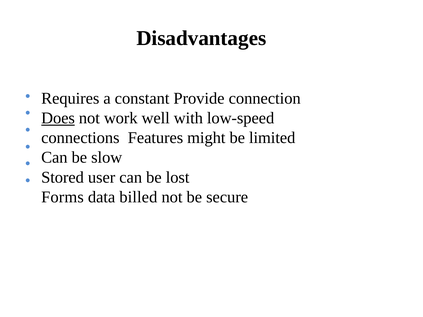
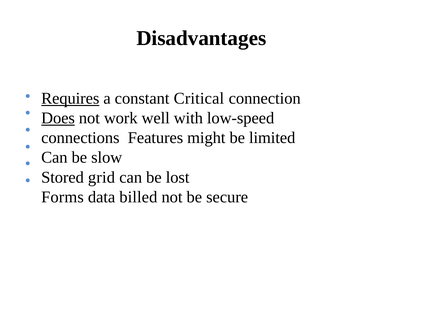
Requires underline: none -> present (70, 98)
Provide: Provide -> Critical (199, 98)
user: user -> grid (101, 177)
